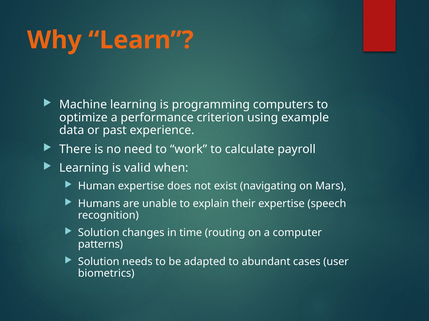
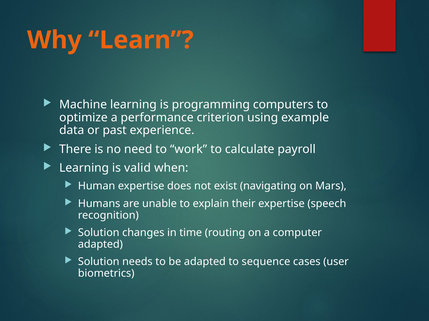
patterns: patterns -> adapted (100, 245)
abundant: abundant -> sequence (266, 262)
